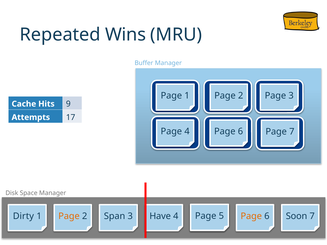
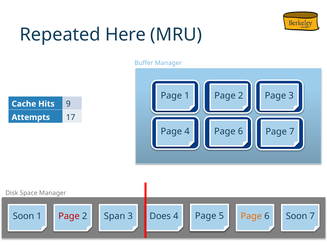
Wins: Wins -> Here (125, 35)
Dirty: Dirty -> Soon (23, 216)
Page colour: orange -> red (69, 216)
Have: Have -> Does (160, 216)
